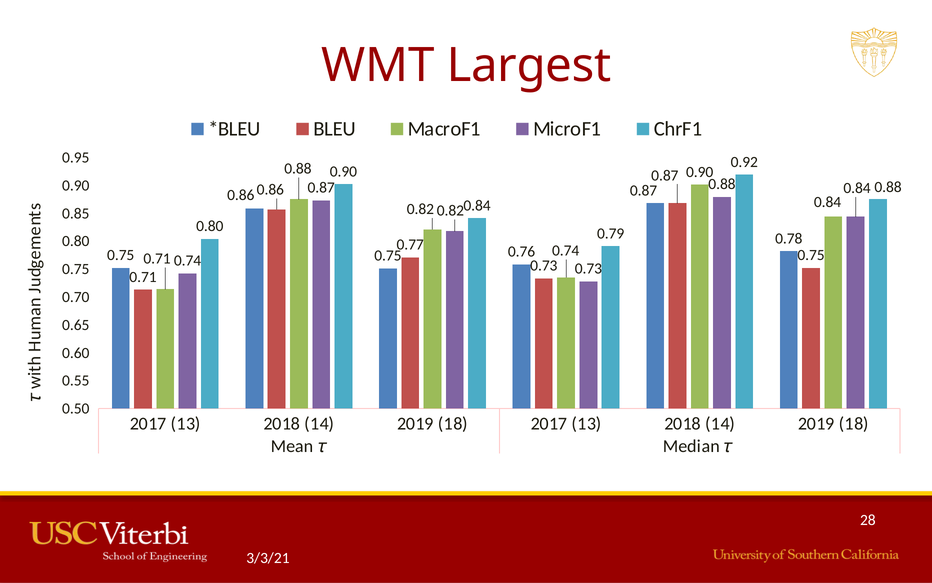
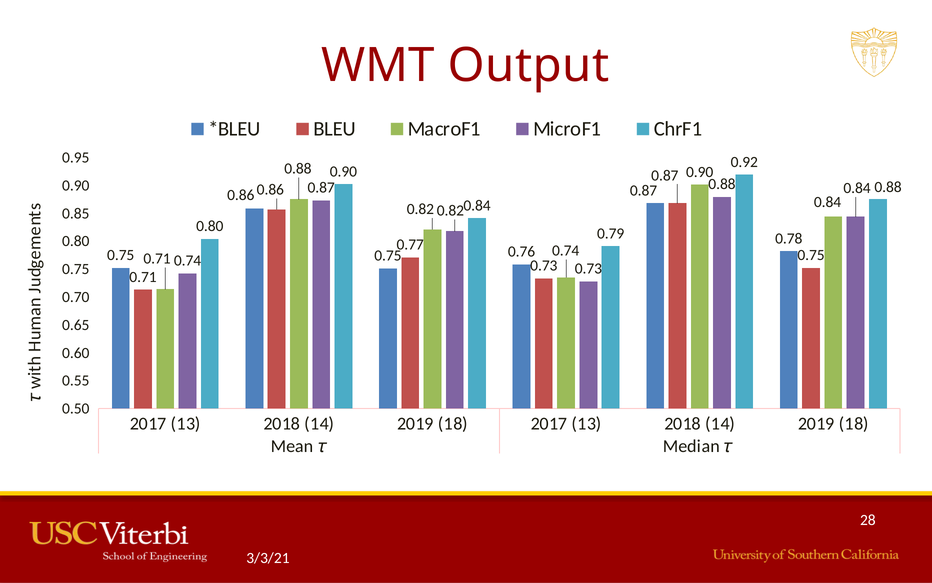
Largest: Largest -> Output (529, 65)
